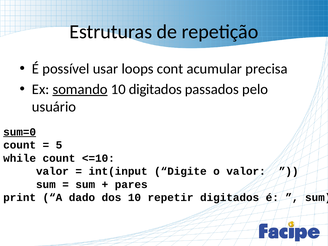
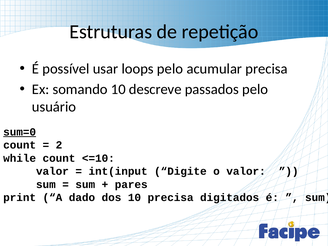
loops cont: cont -> pelo (170, 69)
somando underline: present -> none (80, 89)
10 digitados: digitados -> descreve (155, 89)
5: 5 -> 2 (59, 145)
10 repetir: repetir -> precisa (171, 198)
